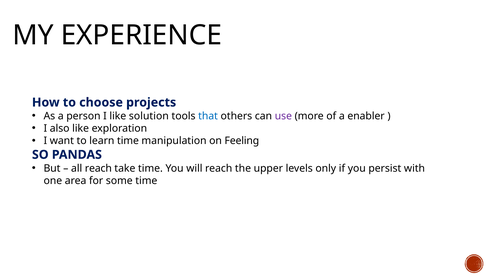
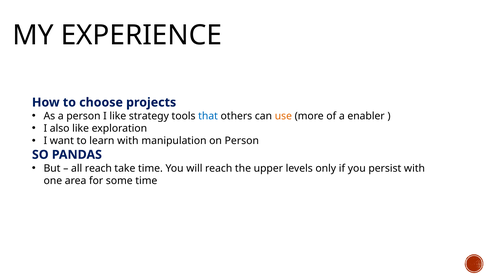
solution: solution -> strategy (149, 116)
use colour: purple -> orange (283, 116)
learn time: time -> with (128, 141)
on Feeling: Feeling -> Person (242, 141)
